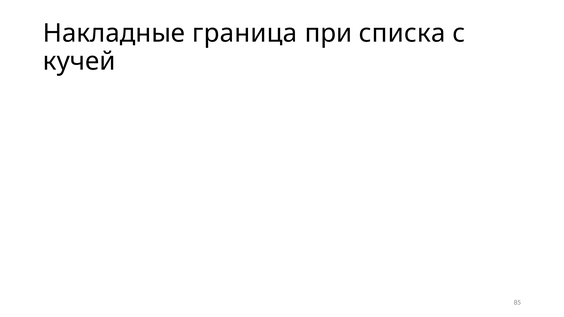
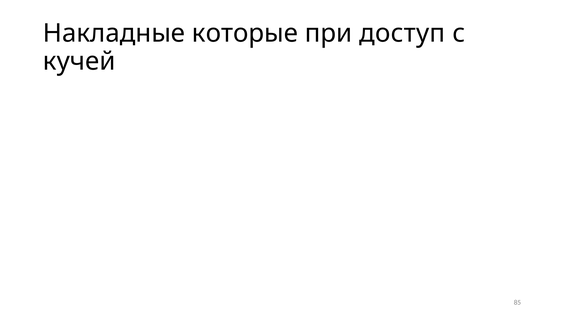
граница: граница -> которые (245, 33)
списка: списка -> доступ (402, 33)
